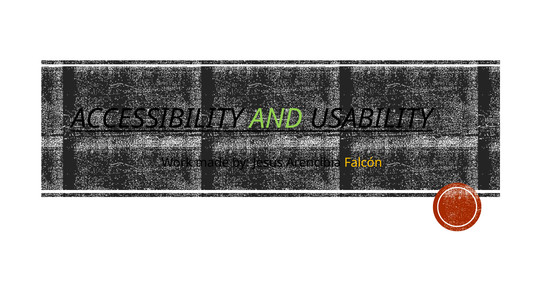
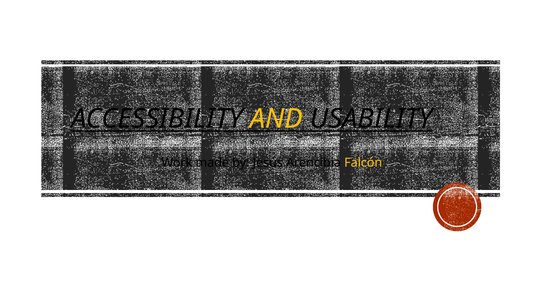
AND colour: light green -> yellow (276, 119)
